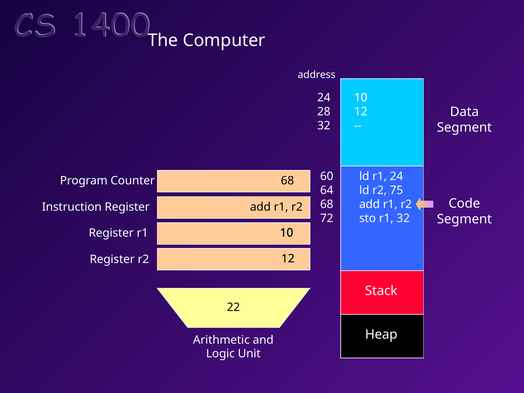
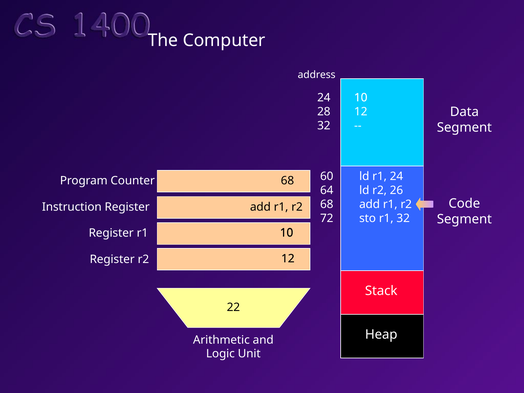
75: 75 -> 26 (396, 190)
